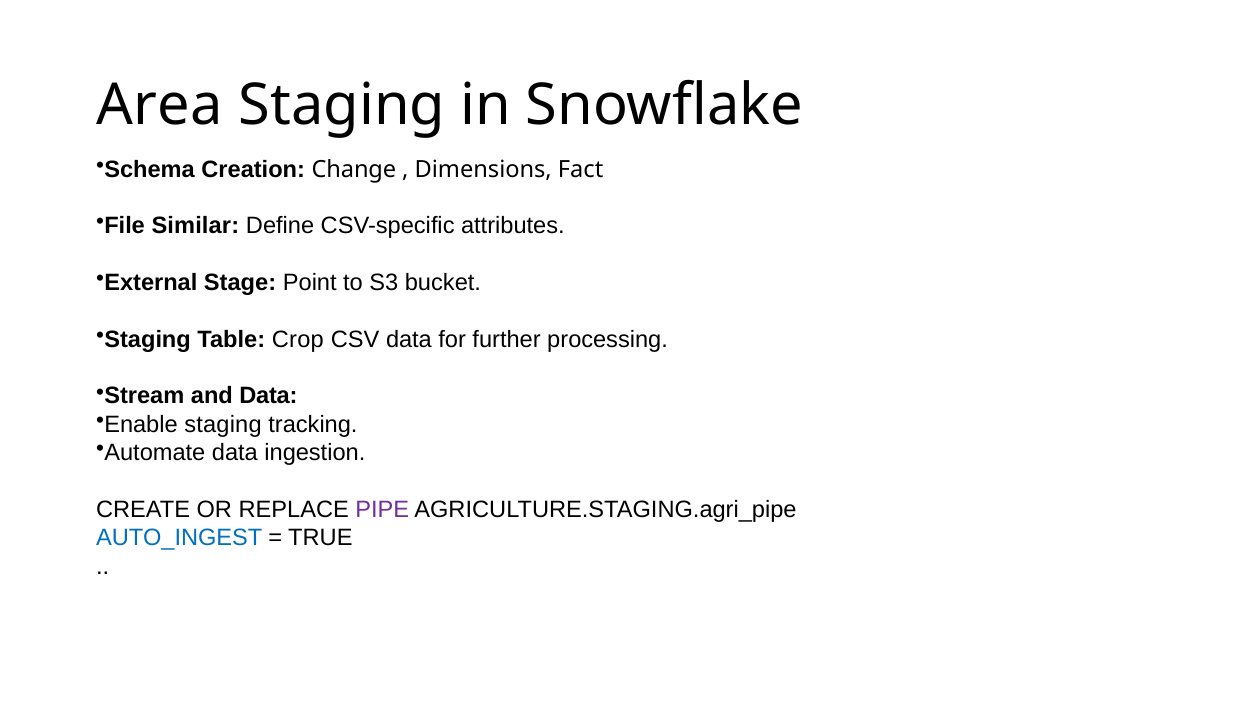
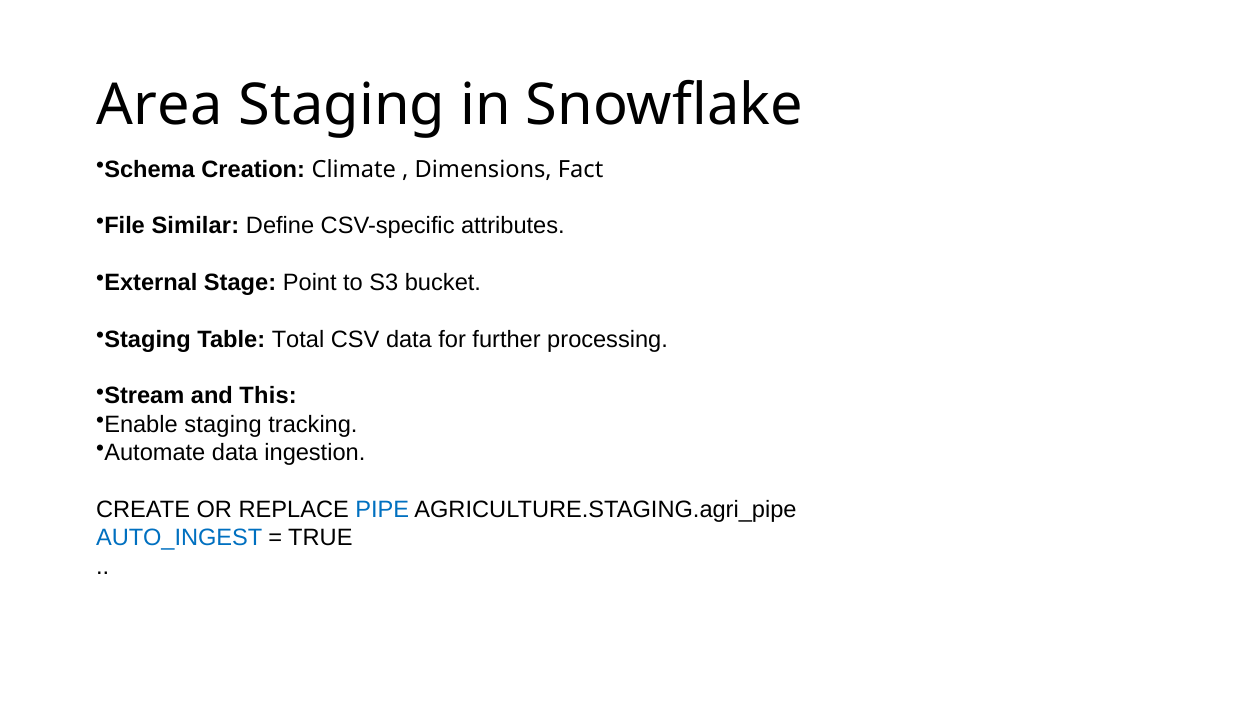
Change: Change -> Climate (354, 169)
Crop: Crop -> Total (298, 339)
and Data: Data -> This (268, 396)
PIPE colour: purple -> blue (382, 509)
